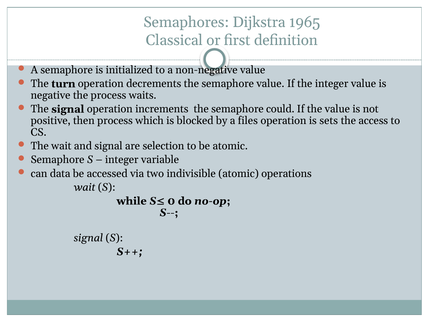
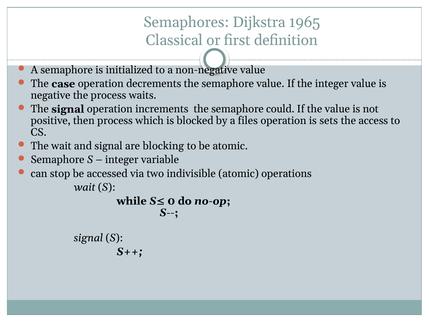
turn: turn -> case (63, 84)
selection: selection -> blocking (163, 146)
data: data -> stop (60, 173)
